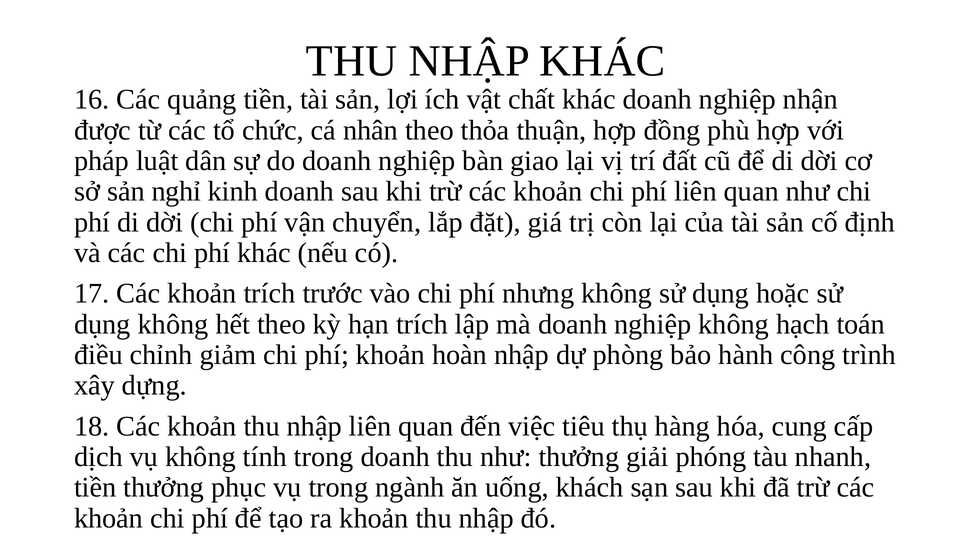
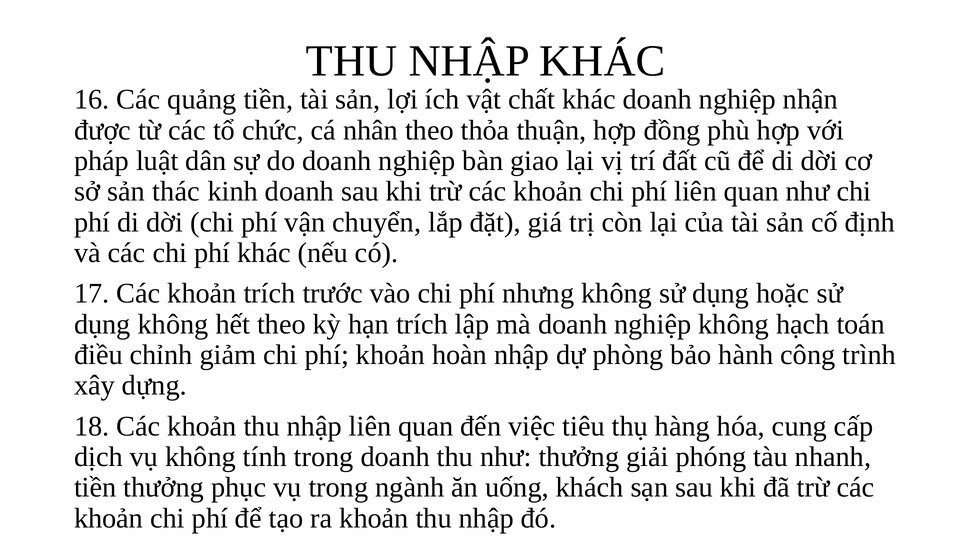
nghỉ: nghỉ -> thác (176, 191)
